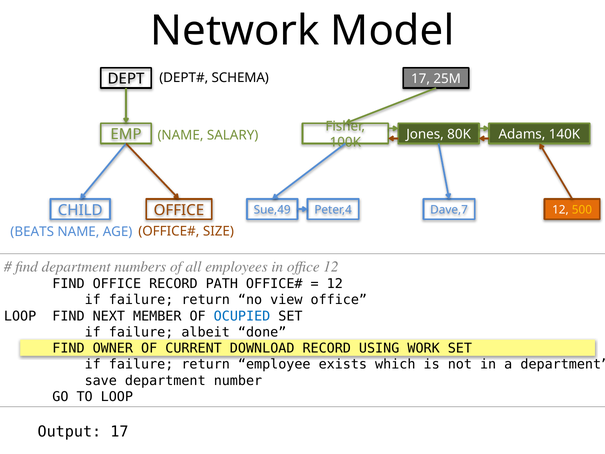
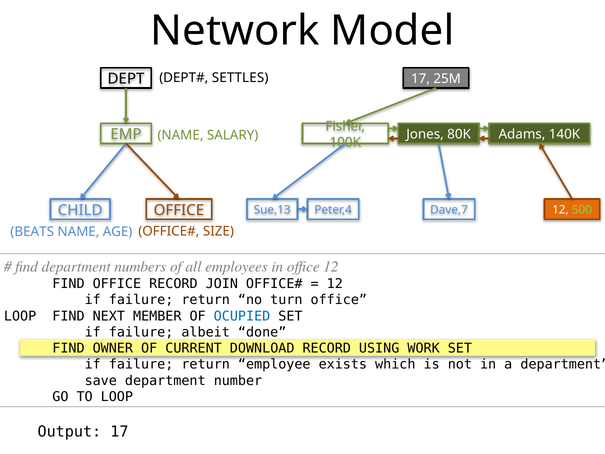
SCHEMA: SCHEMA -> SETTLES (240, 78)
Sue,49: Sue,49 -> Sue,13 (272, 210)
500 colour: yellow -> light green (582, 210)
PATH: PATH -> JOIN (222, 284)
view: view -> turn (286, 300)
